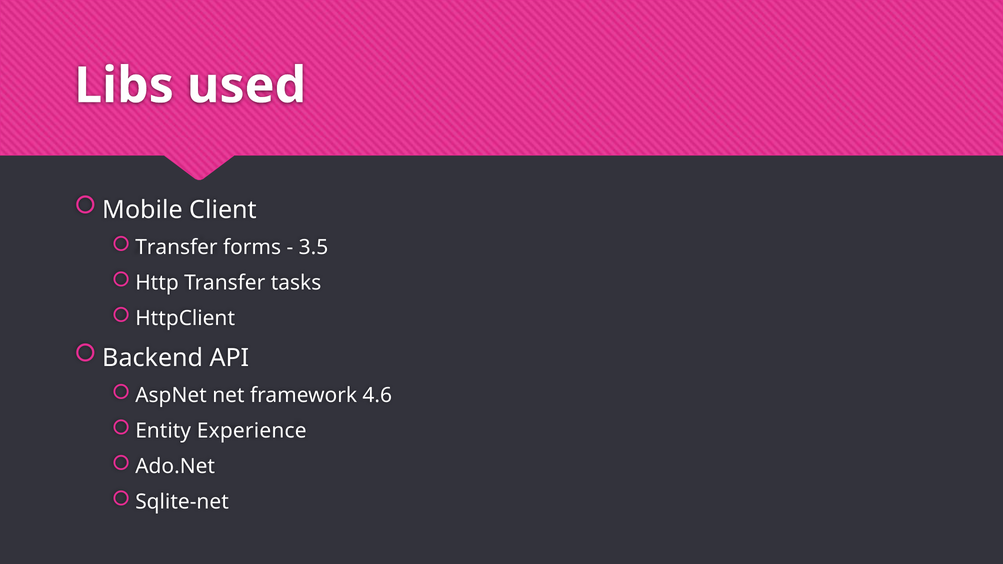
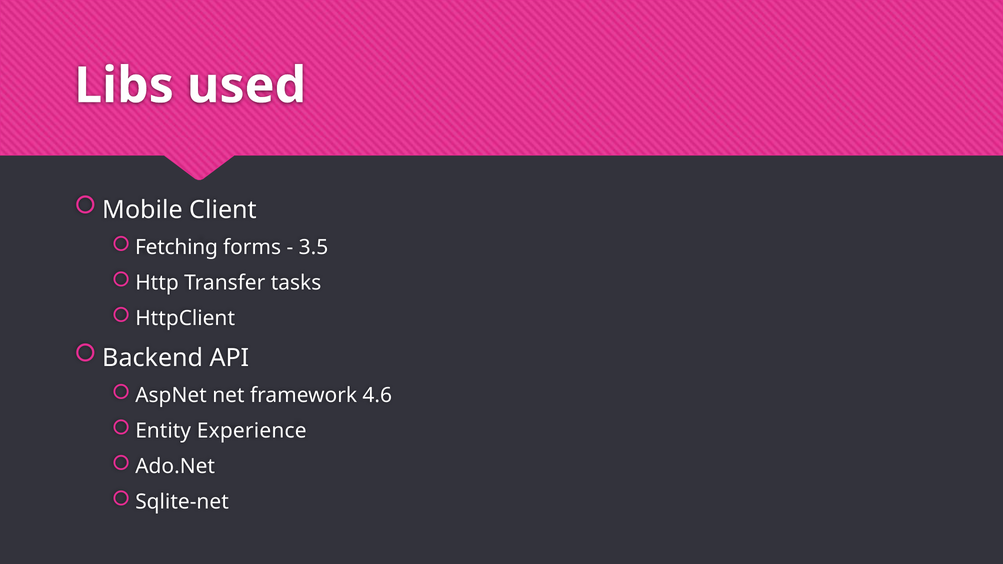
Transfer: Transfer -> Fetching (177, 248)
